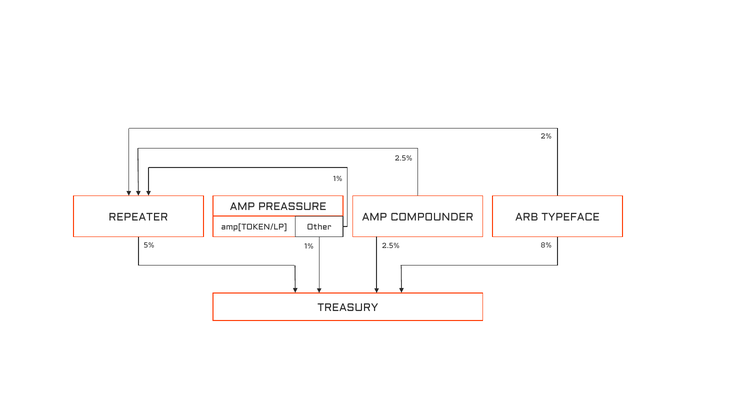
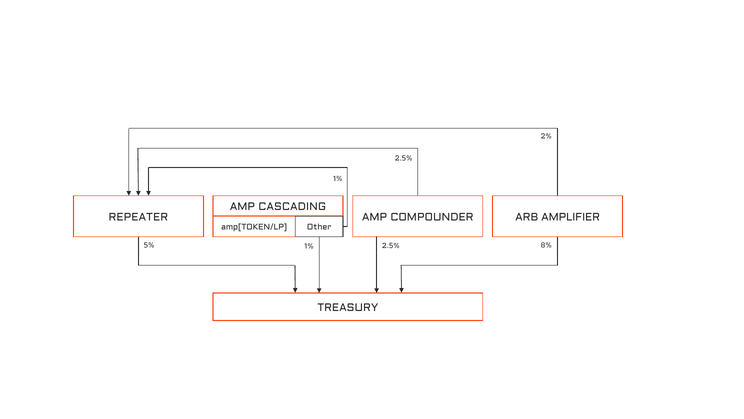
PREASSURE: PREASSURE -> CASCADING (292, 206)
TYPEFACE: TYPEFACE -> AMPLIFIER (571, 217)
